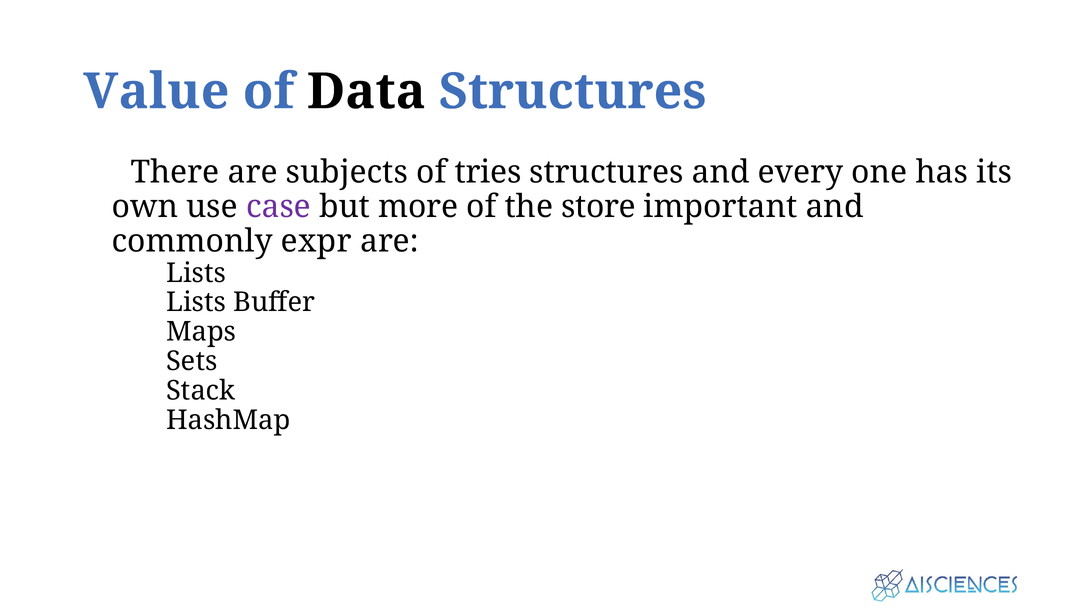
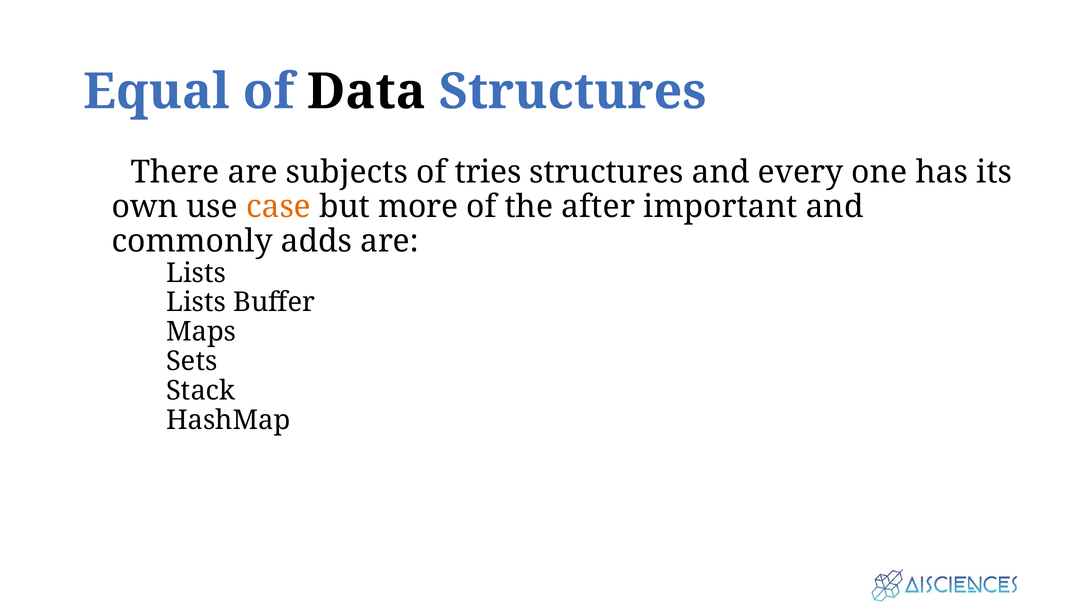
Value: Value -> Equal (156, 92)
case colour: purple -> orange (279, 207)
store: store -> after (598, 207)
expr: expr -> adds (316, 241)
